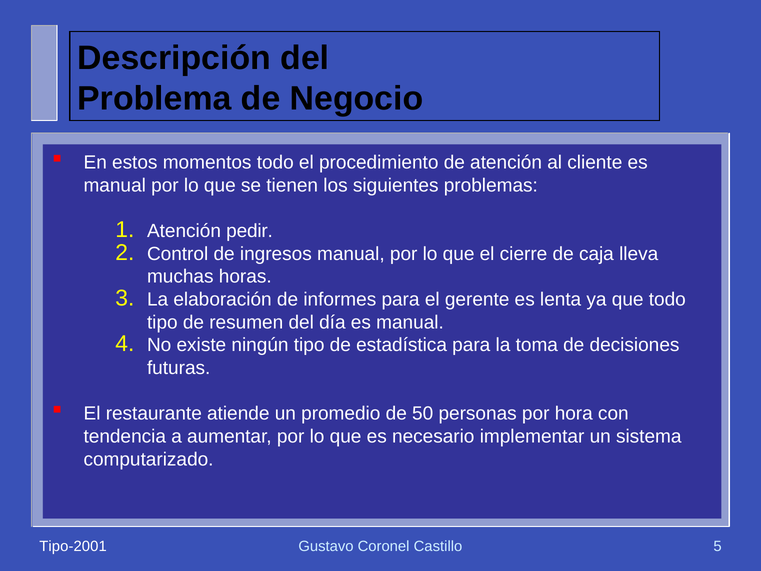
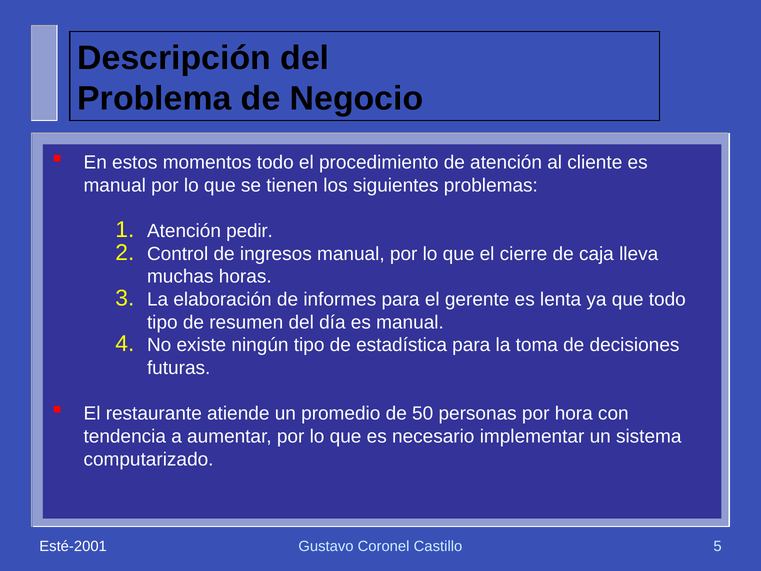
Tipo-2001: Tipo-2001 -> Esté-2001 (73, 546)
